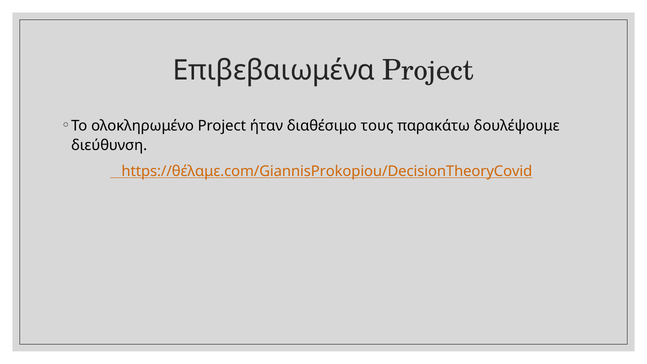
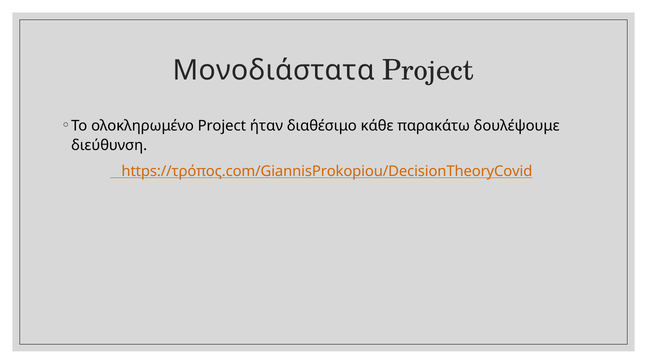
Επιβεβαιωμένα: Επιβεβαιωμένα -> Μονοδιάστατα (274, 70)
τους: τους -> κάθε (377, 126)
https://θέλαμε.com/GiannisProkopiou/DecisionTheoryCovid: https://θέλαμε.com/GiannisProkopiou/DecisionTheoryCovid -> https://τρόπος.com/GiannisProkopiou/DecisionTheoryCovid (327, 171)
